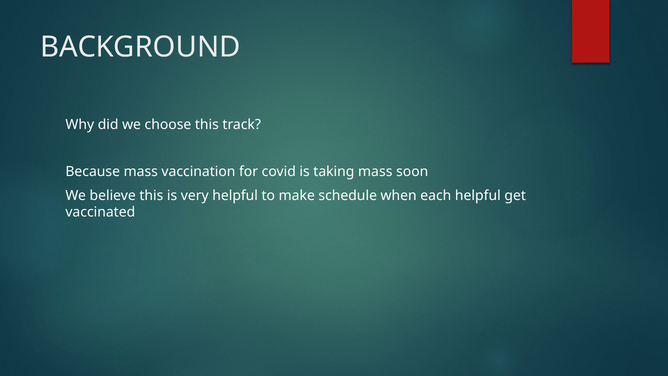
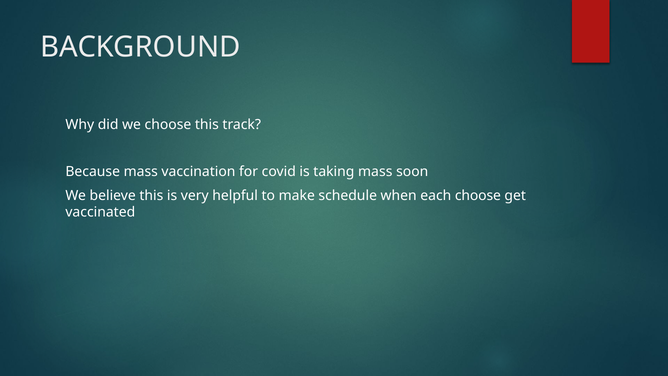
each helpful: helpful -> choose (478, 195)
